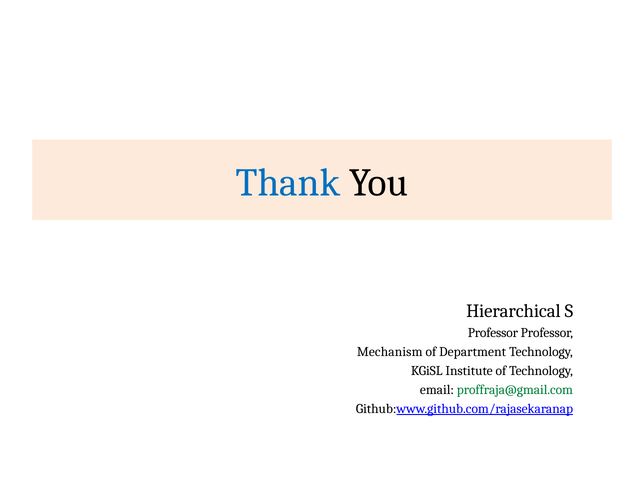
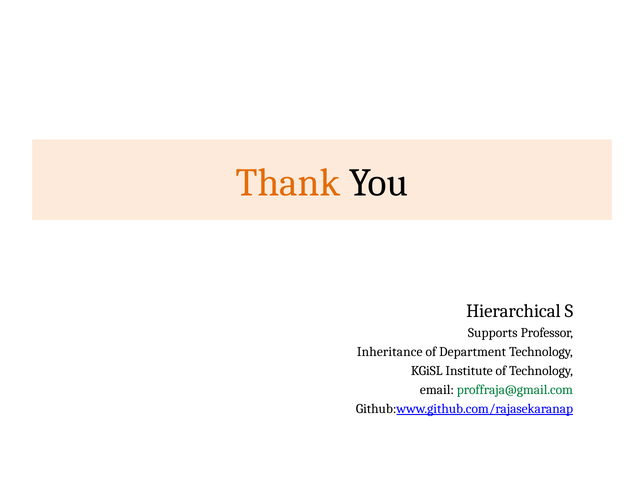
Thank colour: blue -> orange (288, 183)
Professor: Professor -> Supports (493, 333)
Mechanism: Mechanism -> Inheritance (390, 352)
